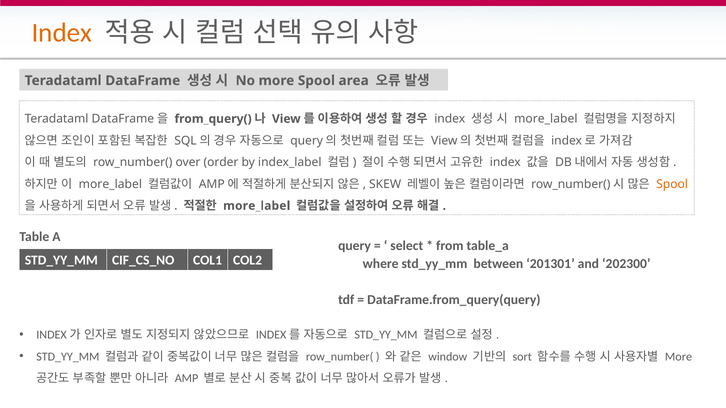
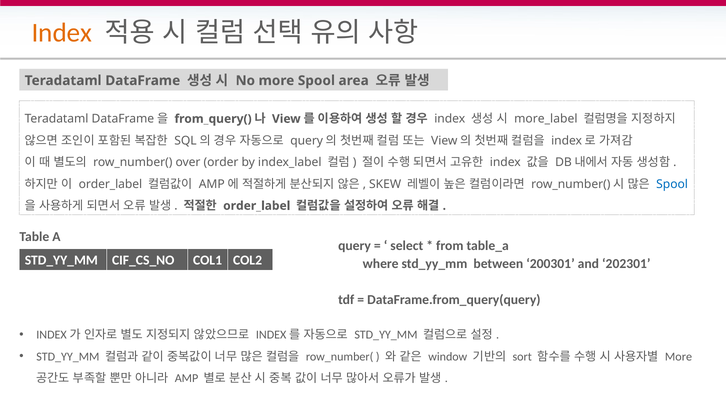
more_label: more_label -> order_label (110, 184)
Spool colour: orange -> blue (672, 184)
more_label: more_label -> order_label (257, 206)
201301: 201301 -> 200301 (550, 264)
202300: 202300 -> 202301 (626, 264)
